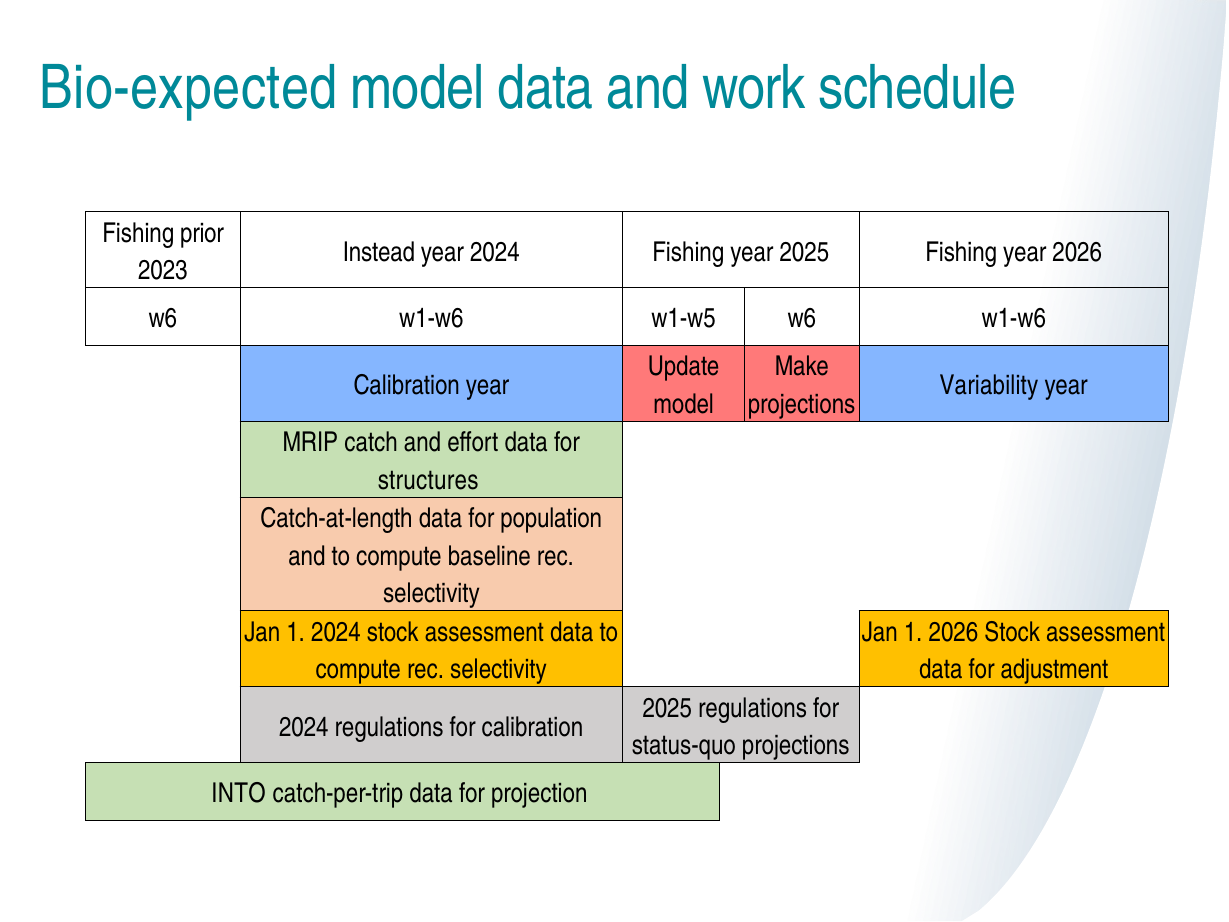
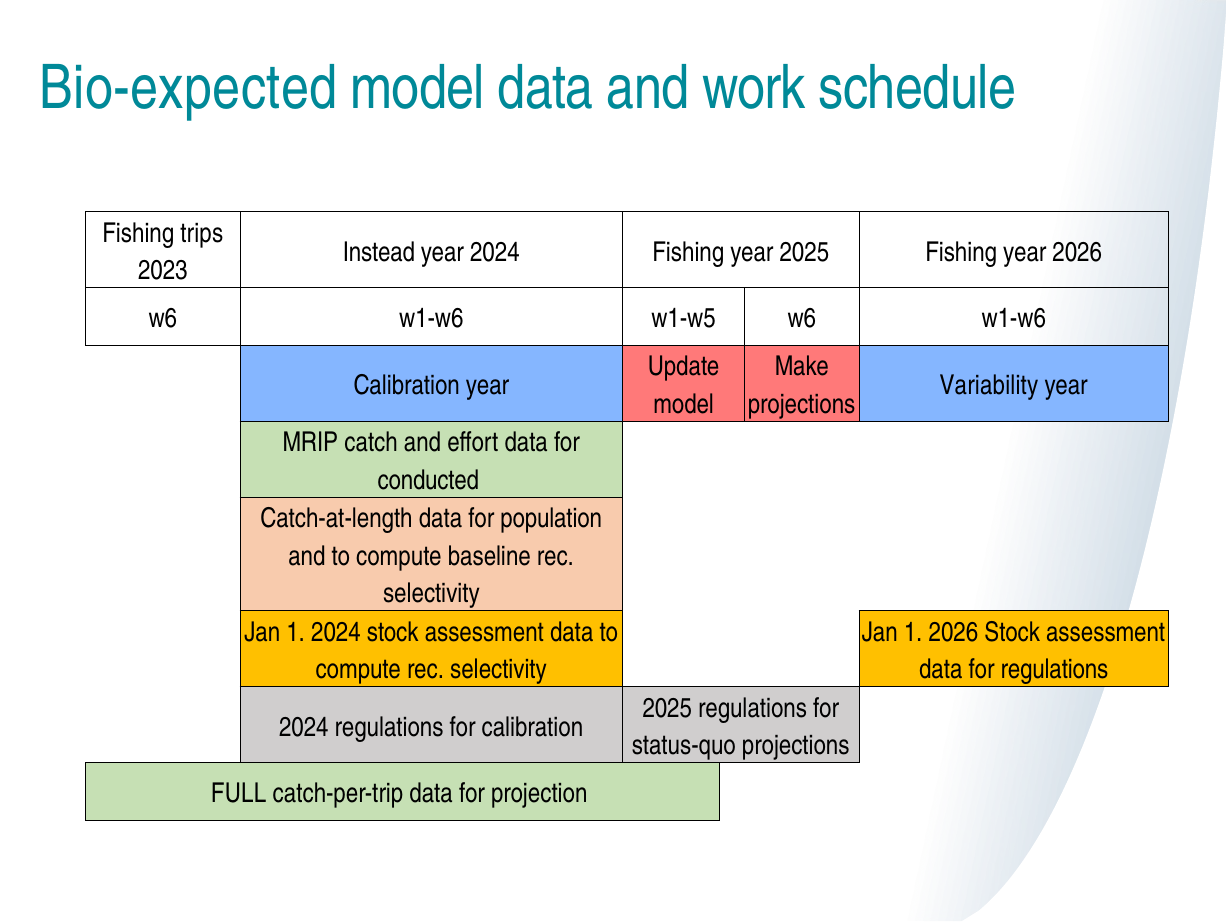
prior: prior -> trips (202, 233)
structures: structures -> conducted (428, 480)
for adjustment: adjustment -> regulations (1054, 670)
INTO: INTO -> FULL (239, 794)
